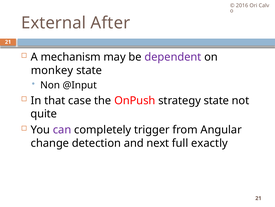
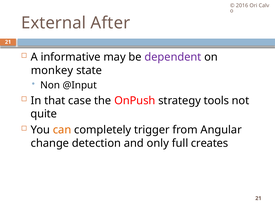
mechanism: mechanism -> informative (71, 57)
strategy state: state -> tools (216, 100)
can colour: purple -> orange (62, 129)
next: next -> only (158, 143)
exactly: exactly -> creates (210, 143)
